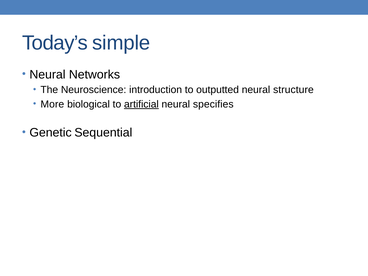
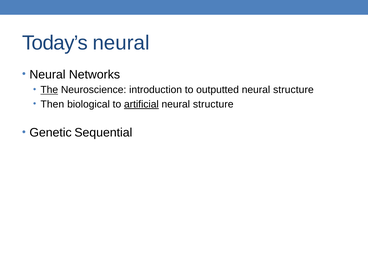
Today’s simple: simple -> neural (121, 43)
The underline: none -> present (49, 90)
More: More -> Then (52, 104)
specifies: specifies -> structure (213, 104)
